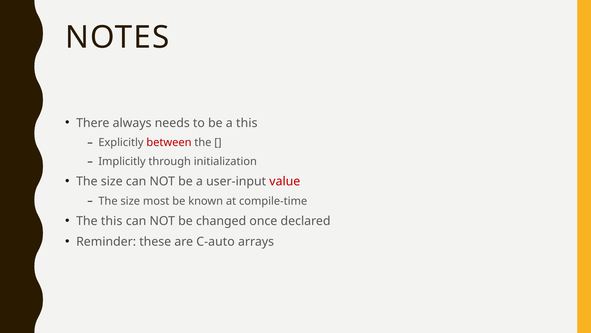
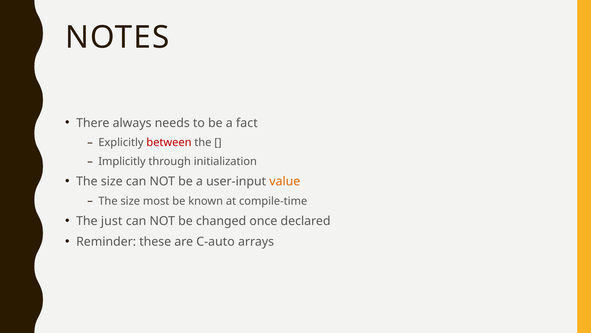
a this: this -> fact (247, 123)
value colour: red -> orange (285, 181)
The this: this -> just (112, 221)
